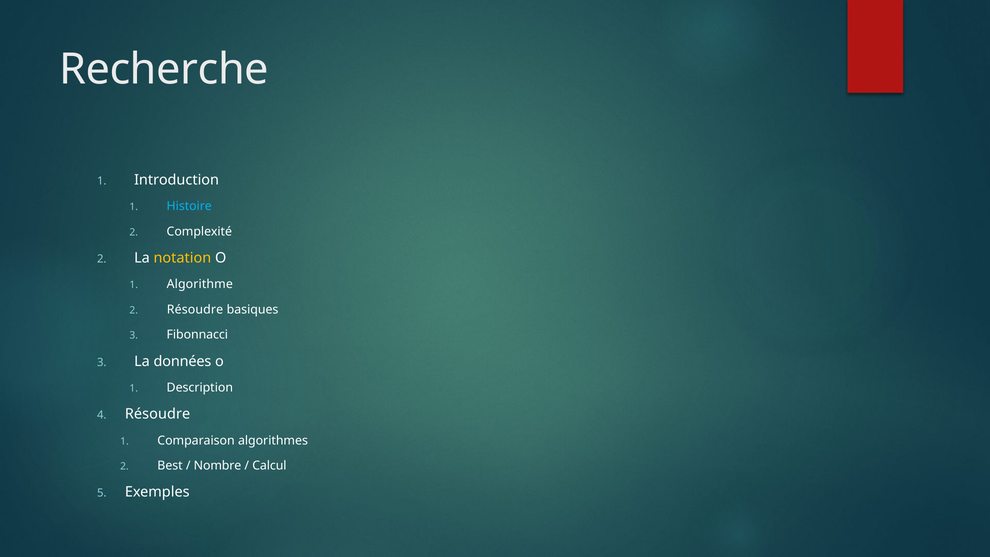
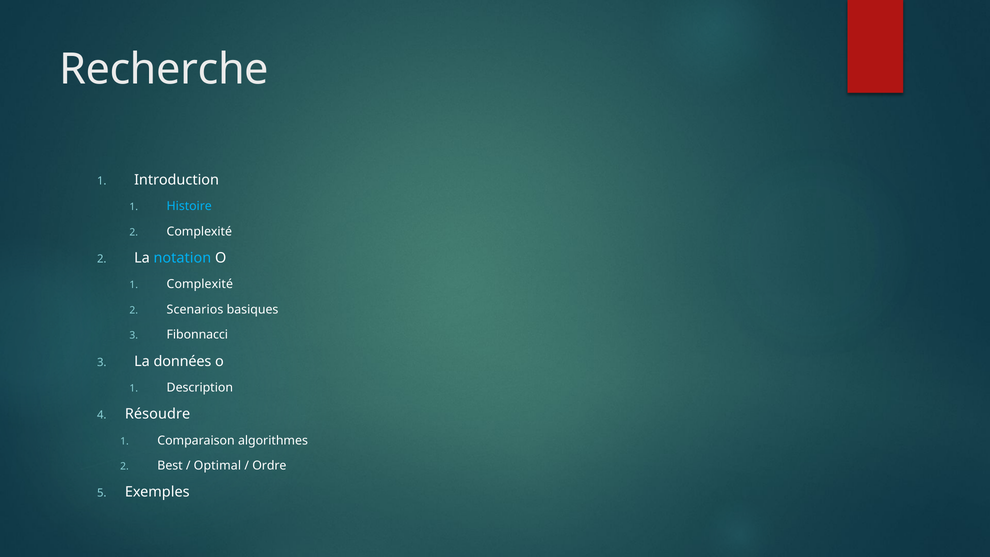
notation colour: yellow -> light blue (182, 258)
Algorithme: Algorithme -> Complexité (200, 284)
Résoudre: Résoudre -> Scenarios (195, 310)
Nombre: Nombre -> Optimal (217, 466)
Calcul: Calcul -> Ordre (269, 466)
